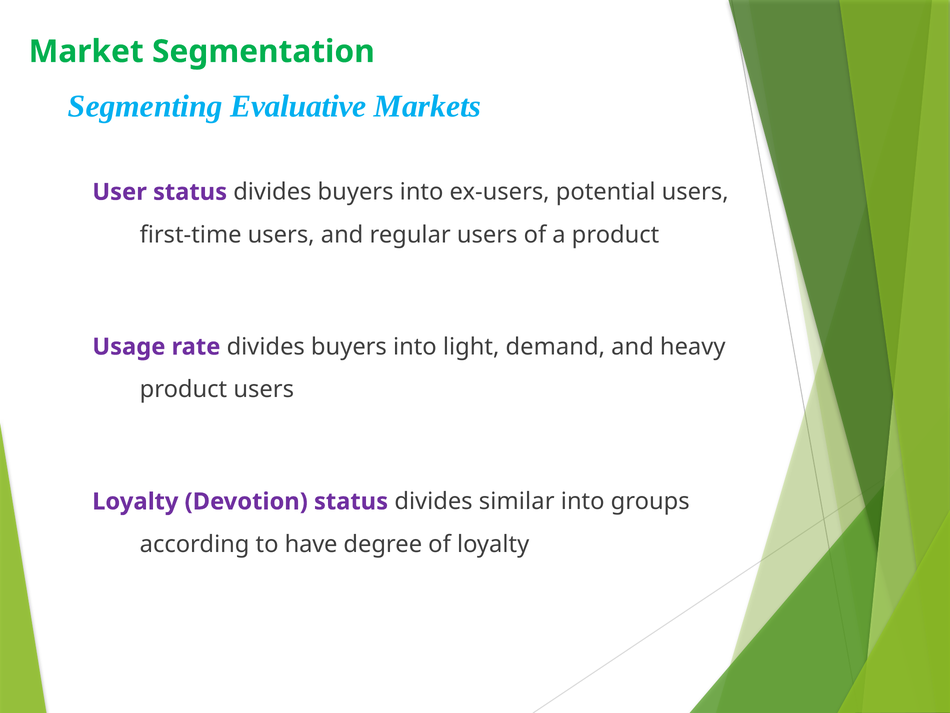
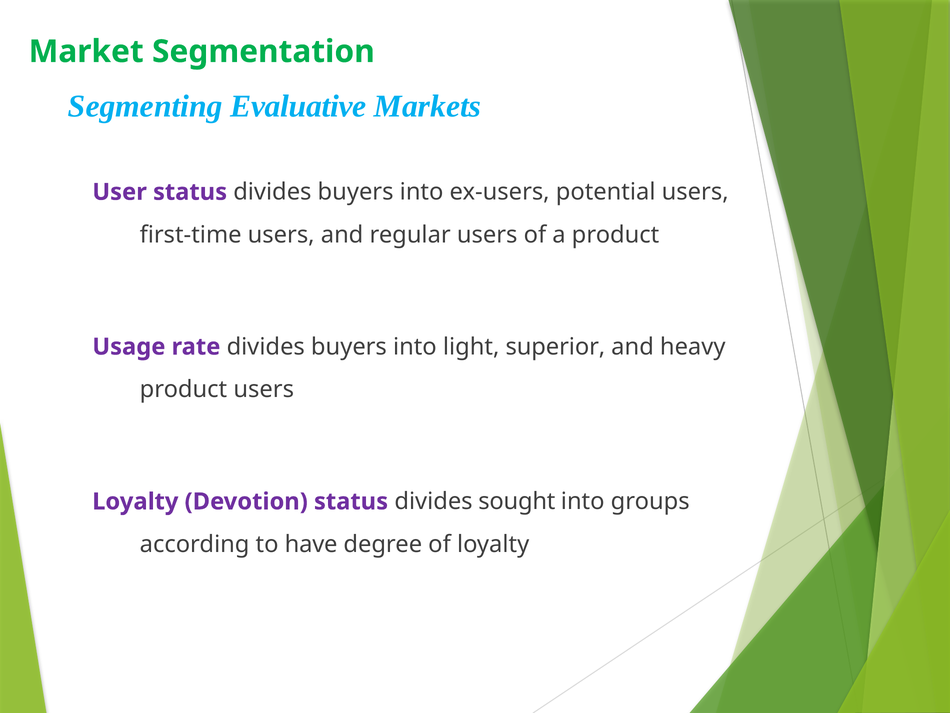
demand: demand -> superior (555, 347)
similar: similar -> sought (517, 501)
